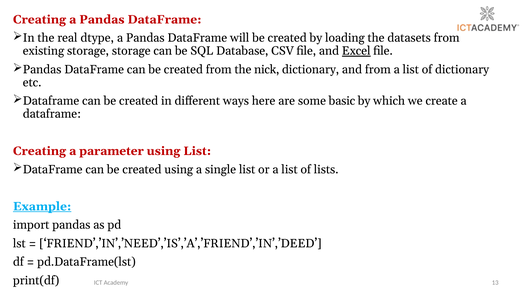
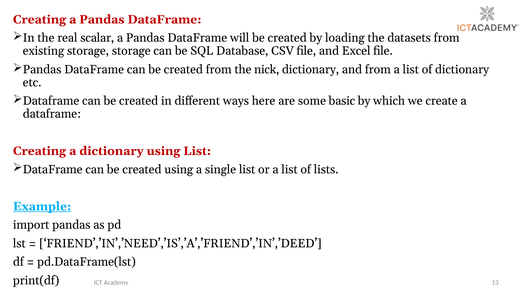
dtype: dtype -> scalar (97, 38)
Excel underline: present -> none (356, 51)
a parameter: parameter -> dictionary (111, 151)
